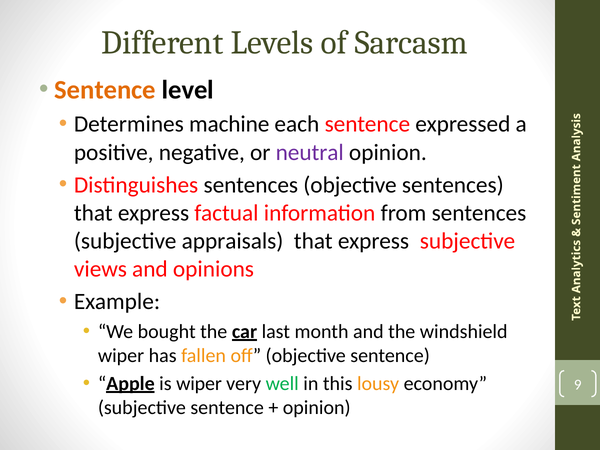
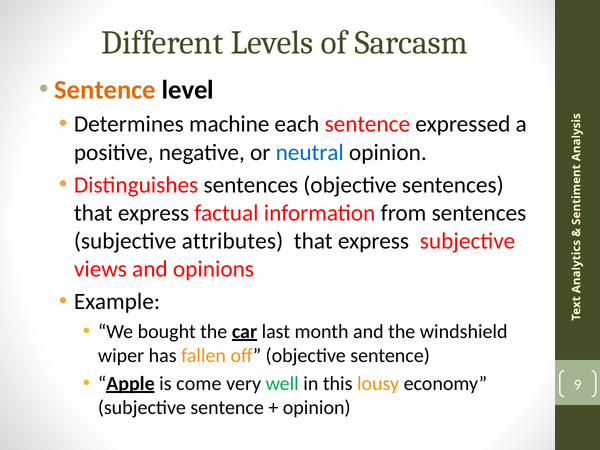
neutral colour: purple -> blue (310, 152)
appraisals: appraisals -> attributes (232, 241)
is wiper: wiper -> come (199, 384)
